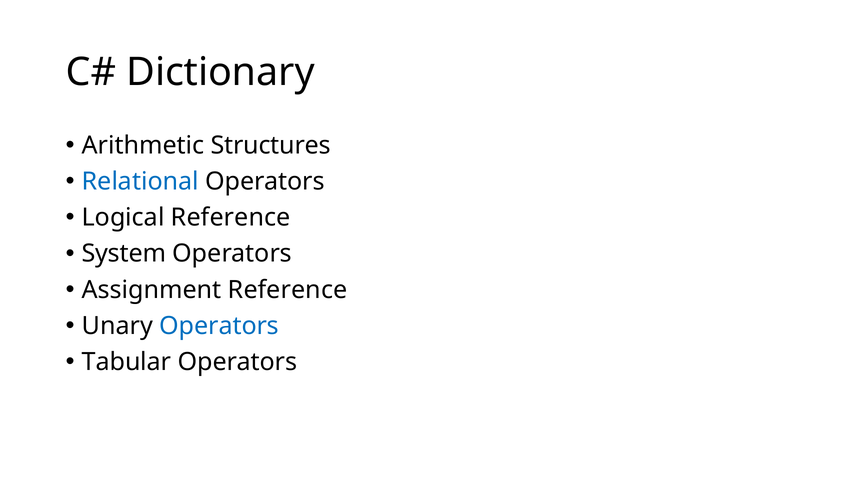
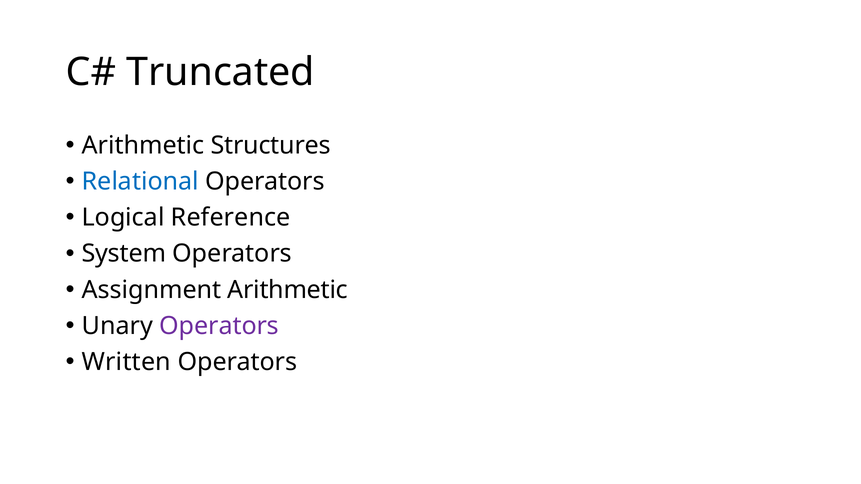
Dictionary: Dictionary -> Truncated (220, 72)
Assignment Reference: Reference -> Arithmetic (288, 290)
Operators colour: blue -> purple (219, 326)
Tabular: Tabular -> Written (126, 362)
